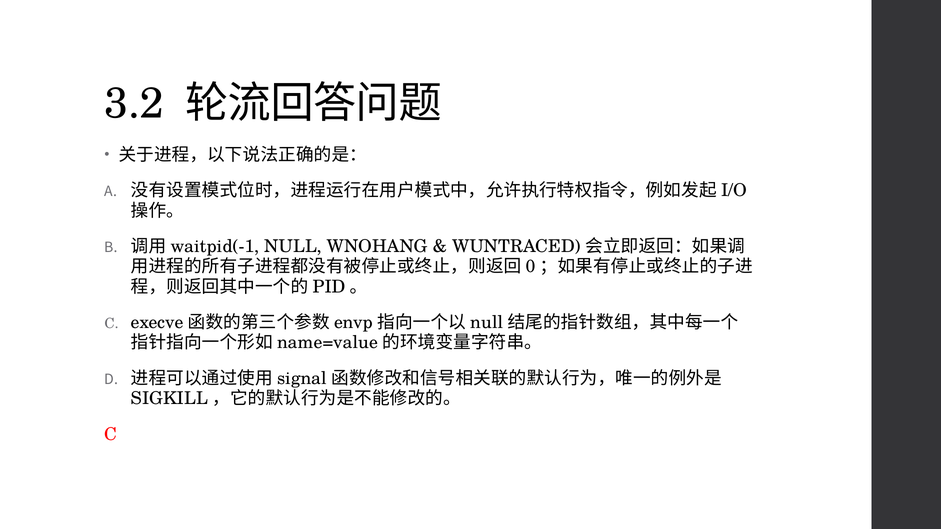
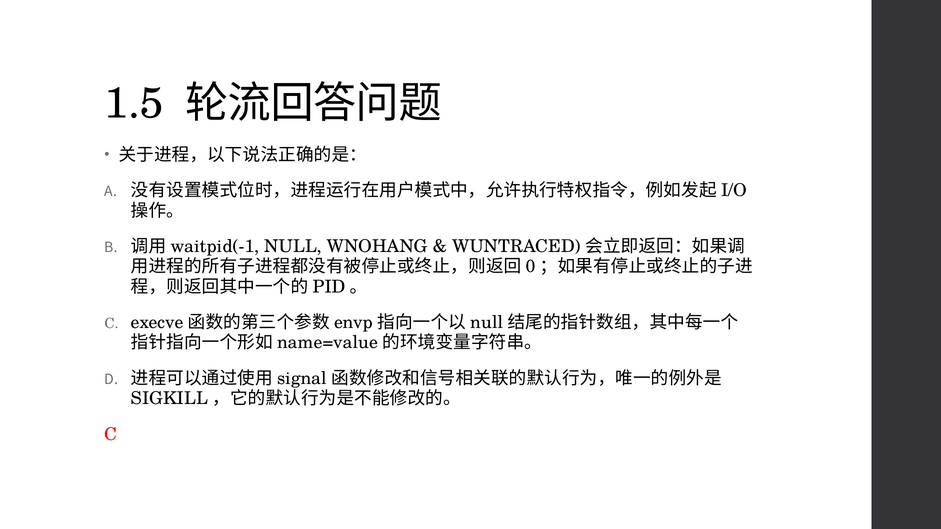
3.2: 3.2 -> 1.5 (134, 103)
